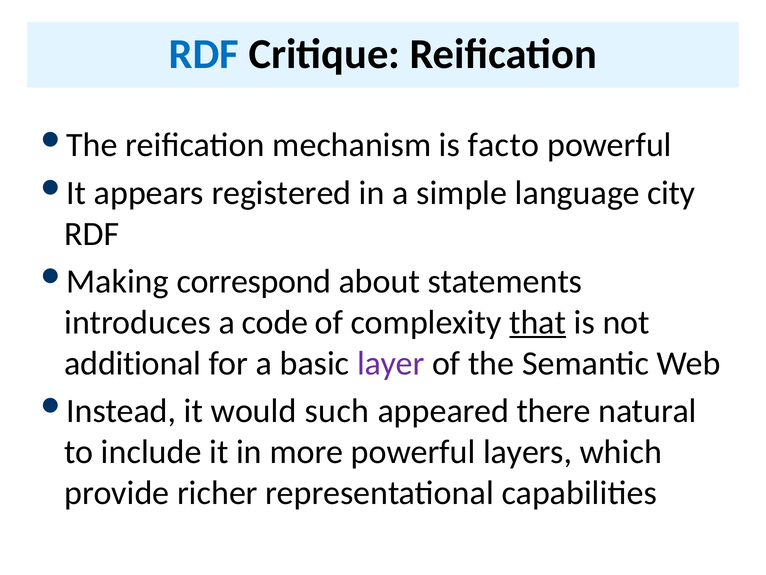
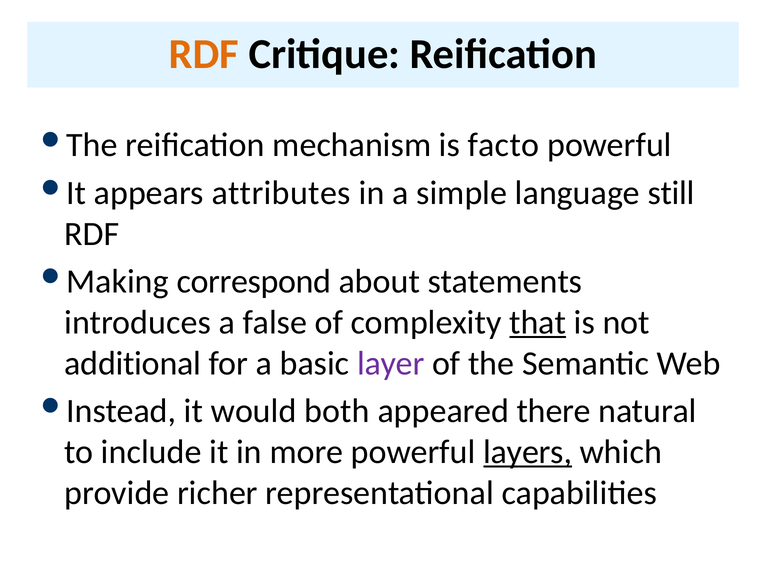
RDF colour: blue -> orange (204, 54)
registered: registered -> attributes (281, 193)
city: city -> still (671, 193)
code: code -> false (275, 322)
such: such -> both (337, 411)
layers underline: none -> present (528, 452)
